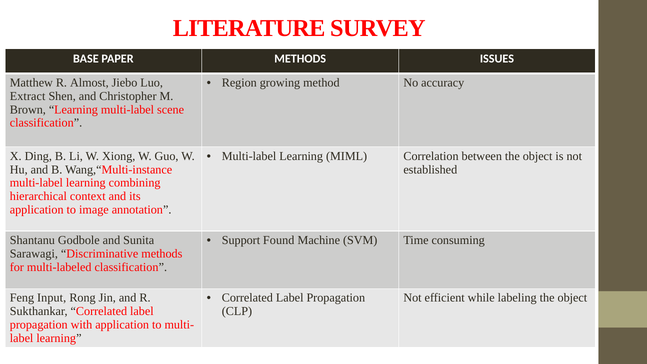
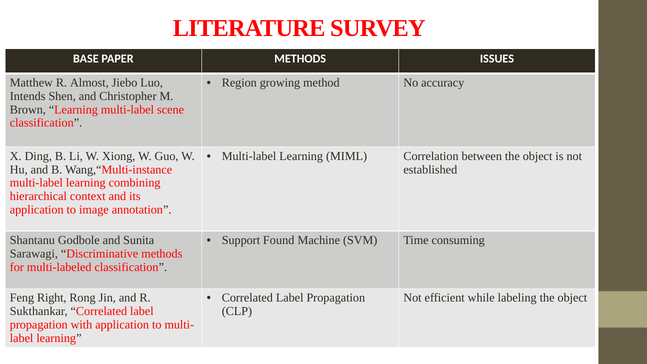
Extract: Extract -> Intends (28, 96)
Input: Input -> Right (52, 298)
